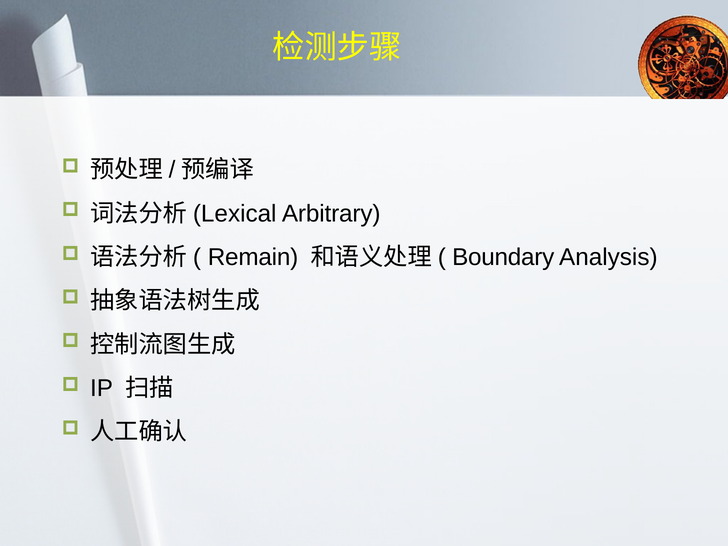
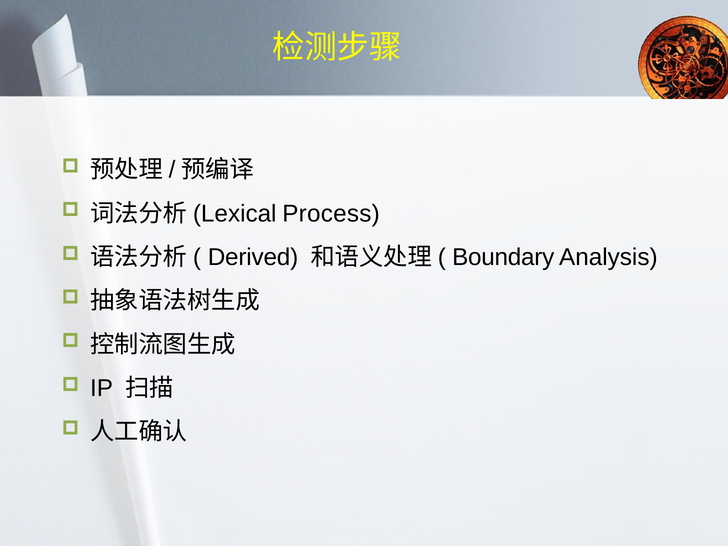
Arbitrary: Arbitrary -> Process (331, 214)
Remain: Remain -> Derived (253, 257)
